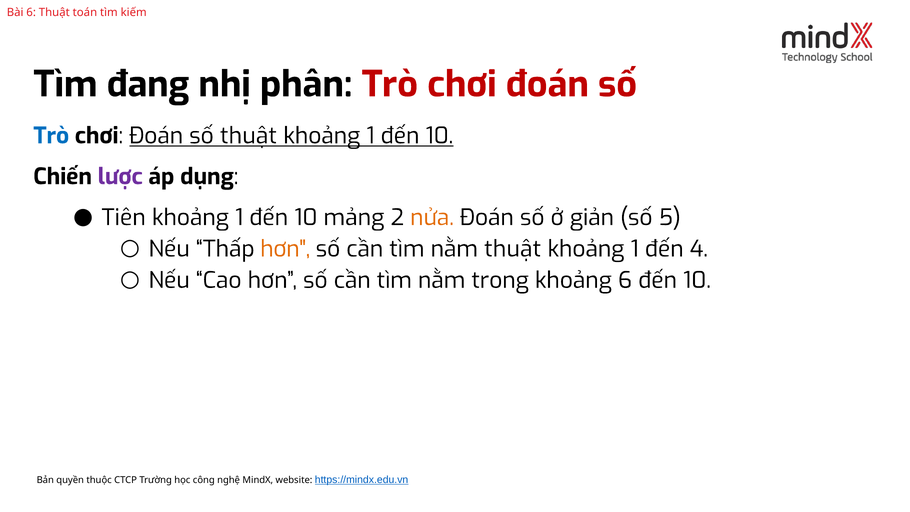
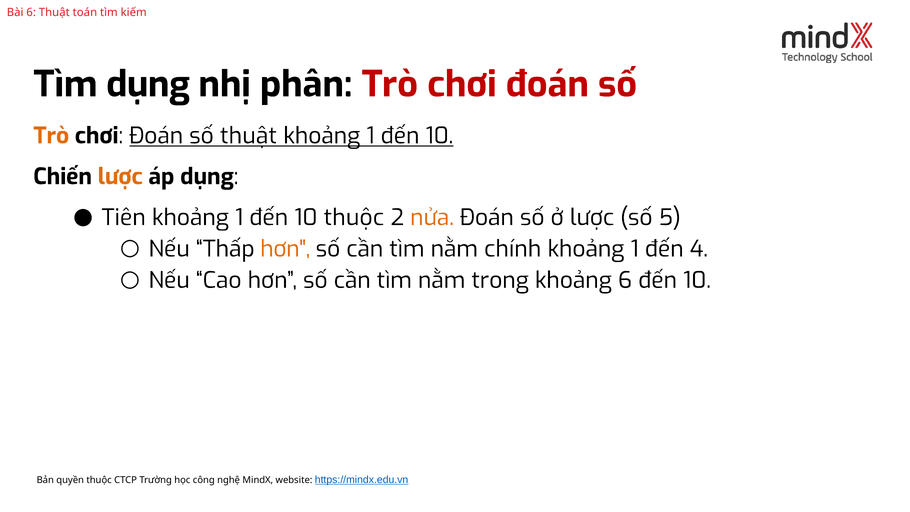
Tìm đang: đang -> dụng (148, 84)
Trò colour: blue -> orange (51, 136)
lược colour: purple -> orange (120, 177)
10 mảng: mảng -> thuộc (354, 217)
ở giản: giản -> lược (592, 217)
nằm thuật: thuật -> chính (513, 249)
